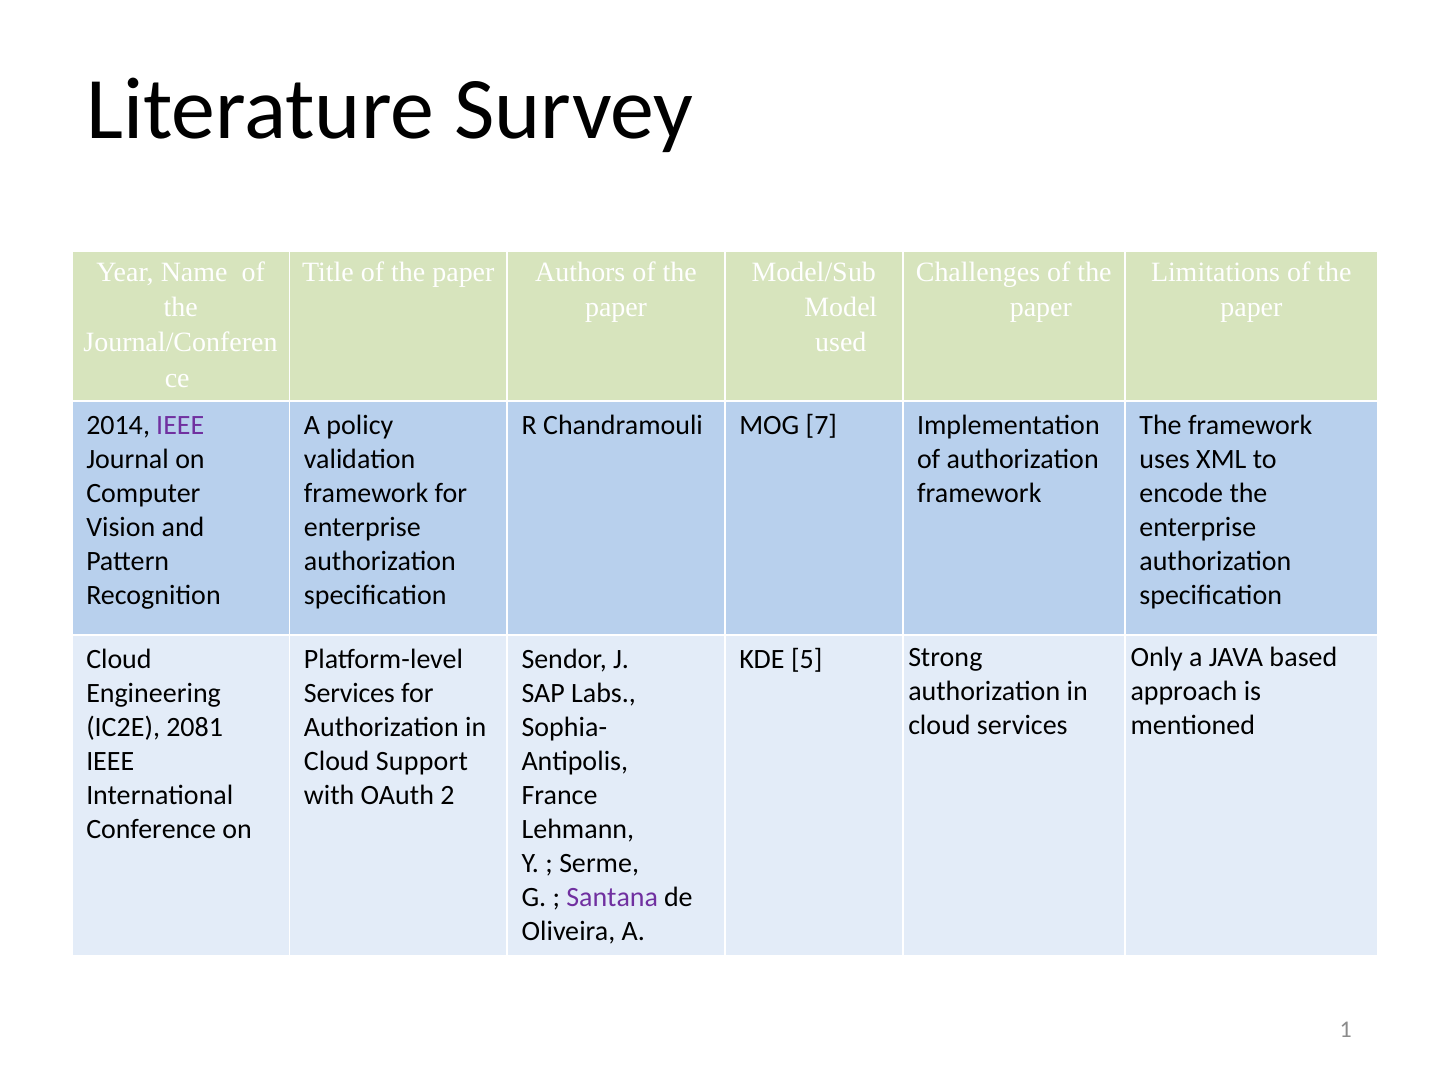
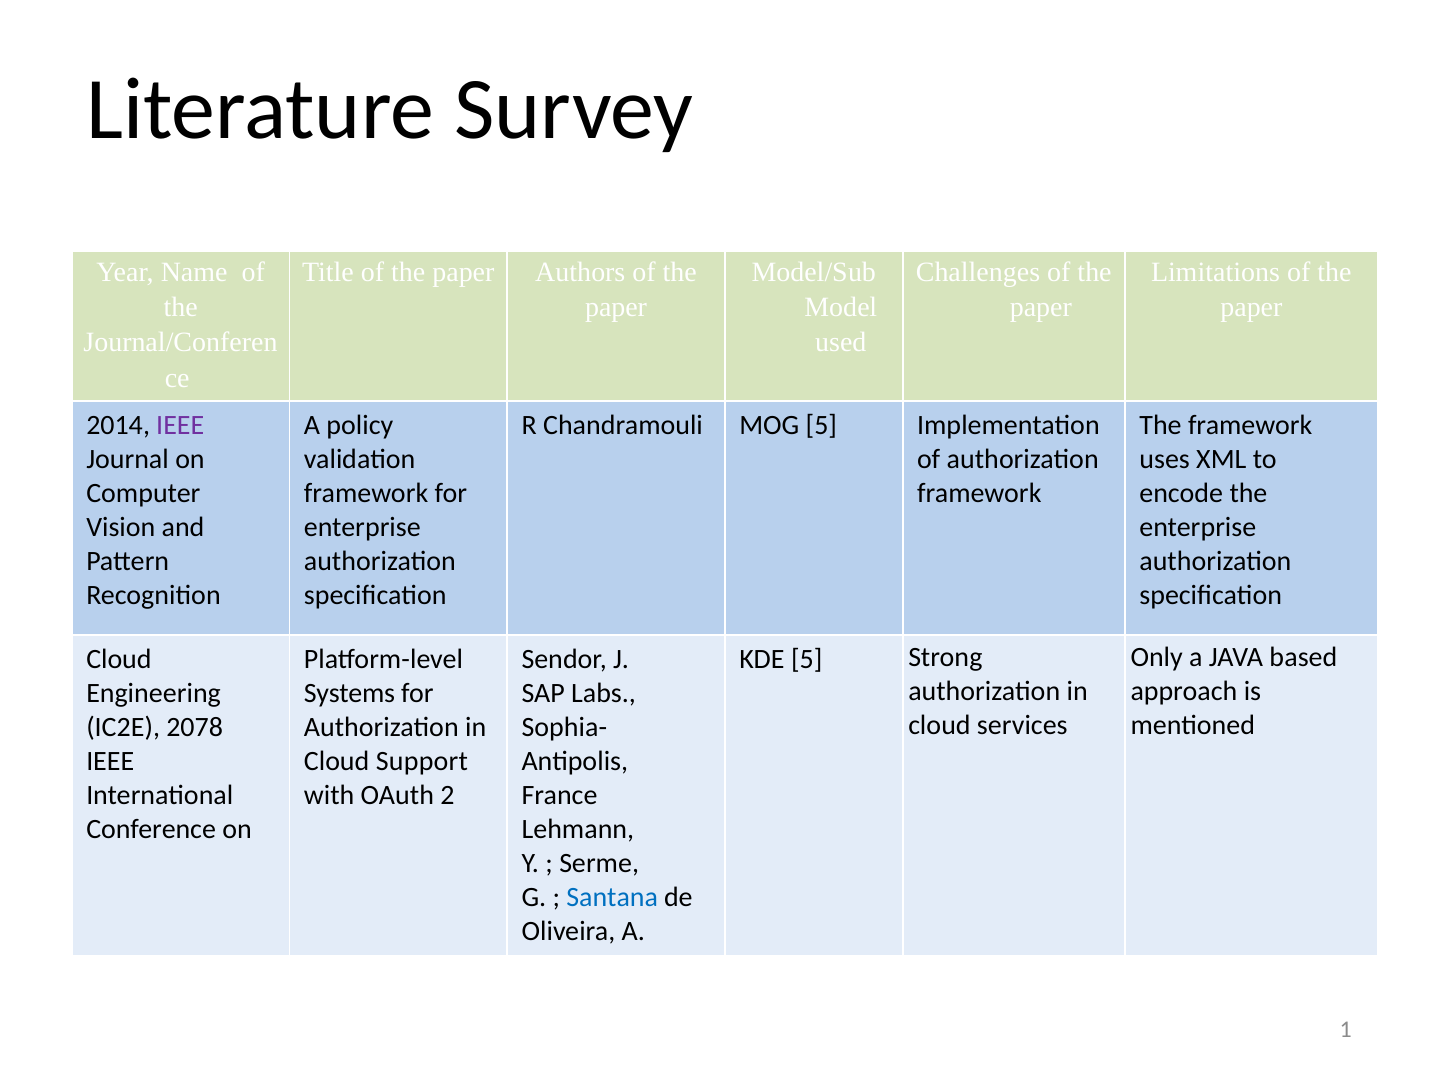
MOG 7: 7 -> 5 (821, 426)
Services: Services -> Systems (349, 694)
2081: 2081 -> 2078 (195, 728)
Santana colour: purple -> blue (612, 898)
